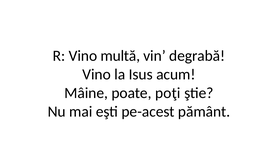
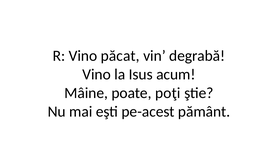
multă: multă -> păcat (120, 56)
